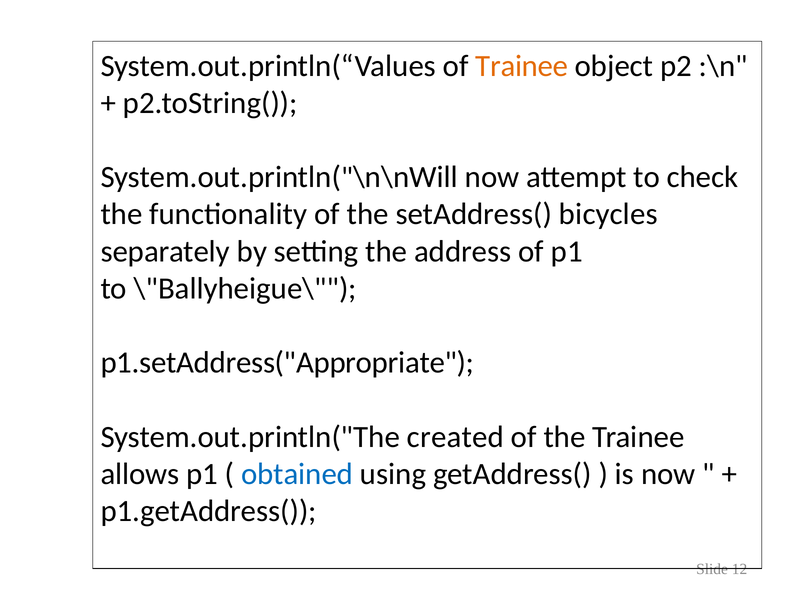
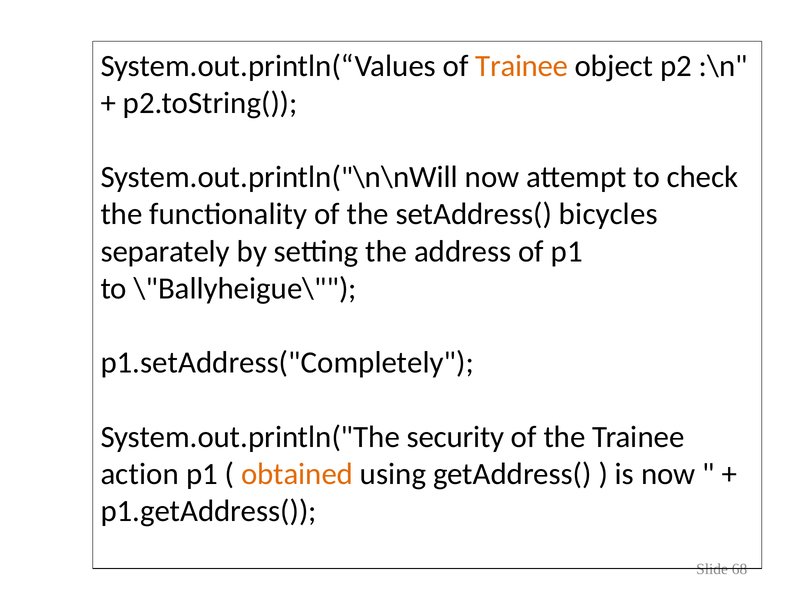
p1.setAddress("Appropriate: p1.setAddress("Appropriate -> p1.setAddress("Completely (287, 363)
created: created -> security (456, 437)
allows: allows -> action (140, 474)
obtained colour: blue -> orange (297, 474)
12: 12 -> 68 (740, 570)
